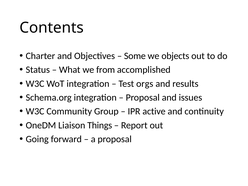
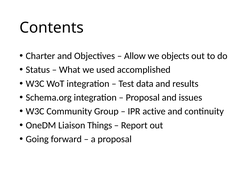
Some: Some -> Allow (135, 56)
from: from -> used (106, 70)
orgs: orgs -> data (145, 84)
